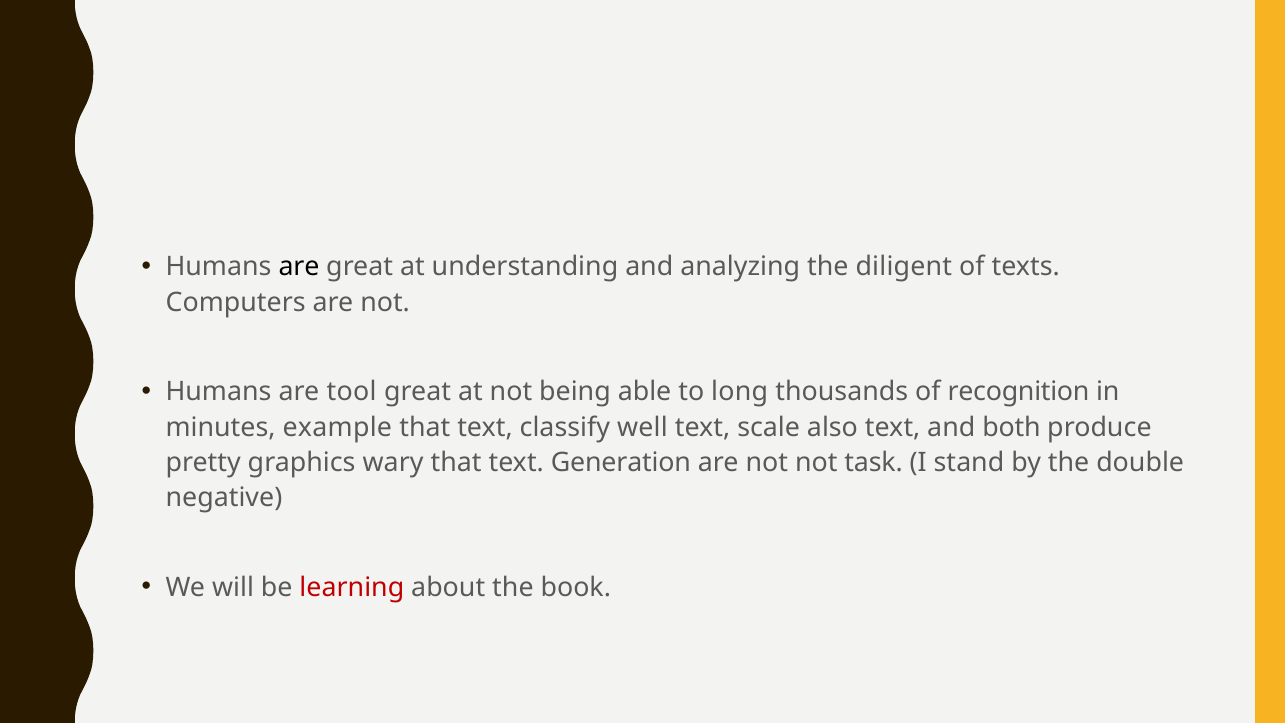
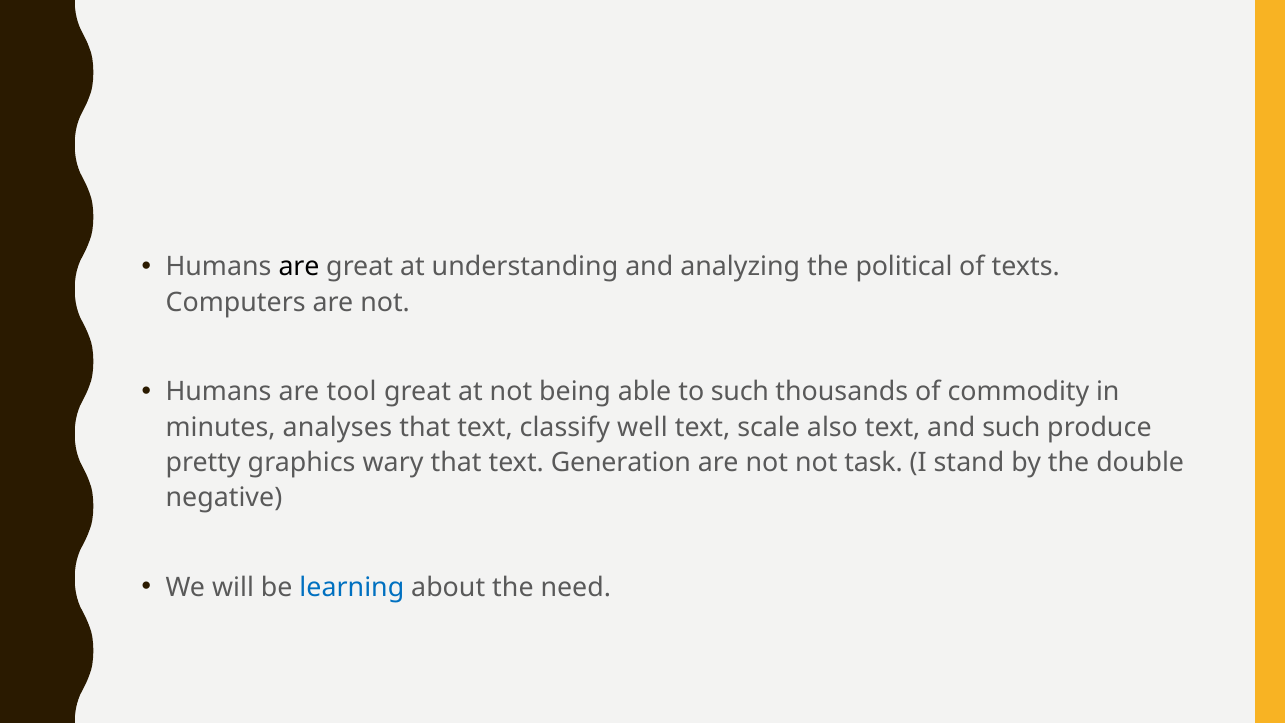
diligent: diligent -> political (904, 267)
to long: long -> such (740, 392)
recognition: recognition -> commodity (1018, 392)
example: example -> analyses (337, 427)
and both: both -> such (1011, 427)
learning colour: red -> blue (352, 587)
book: book -> need (576, 587)
